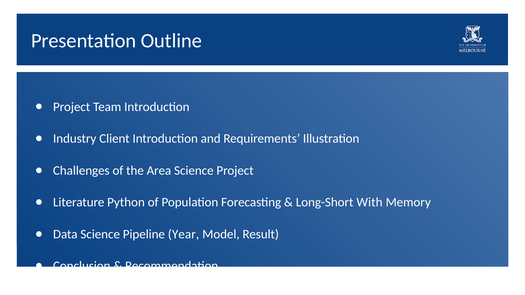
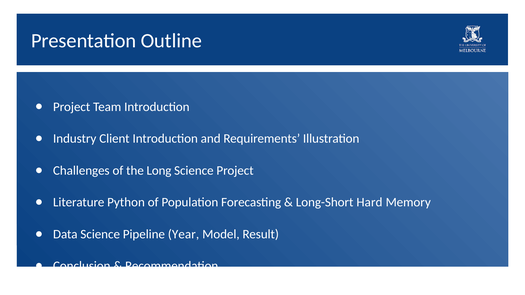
Area: Area -> Long (159, 171)
With: With -> Hard (369, 203)
